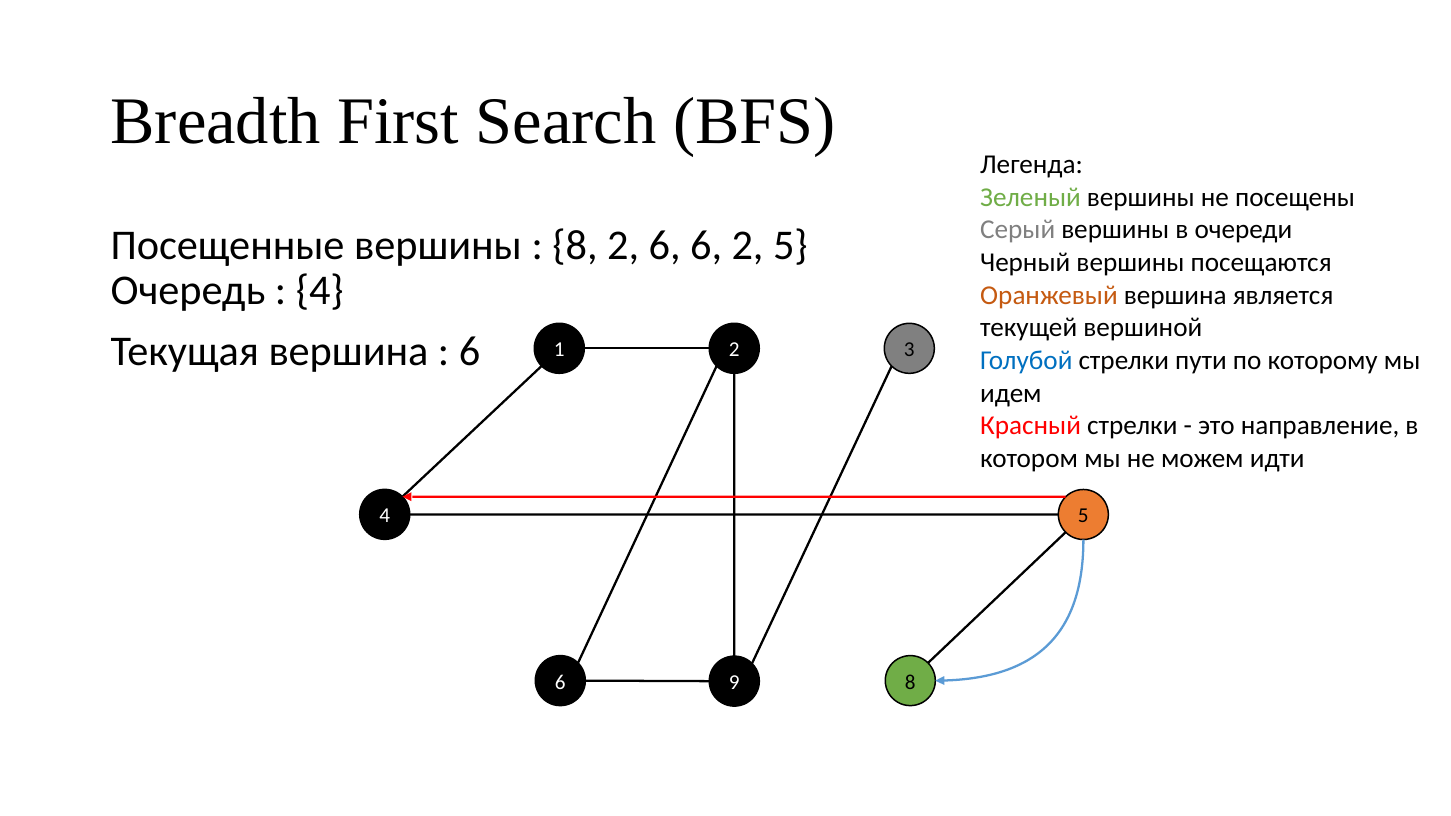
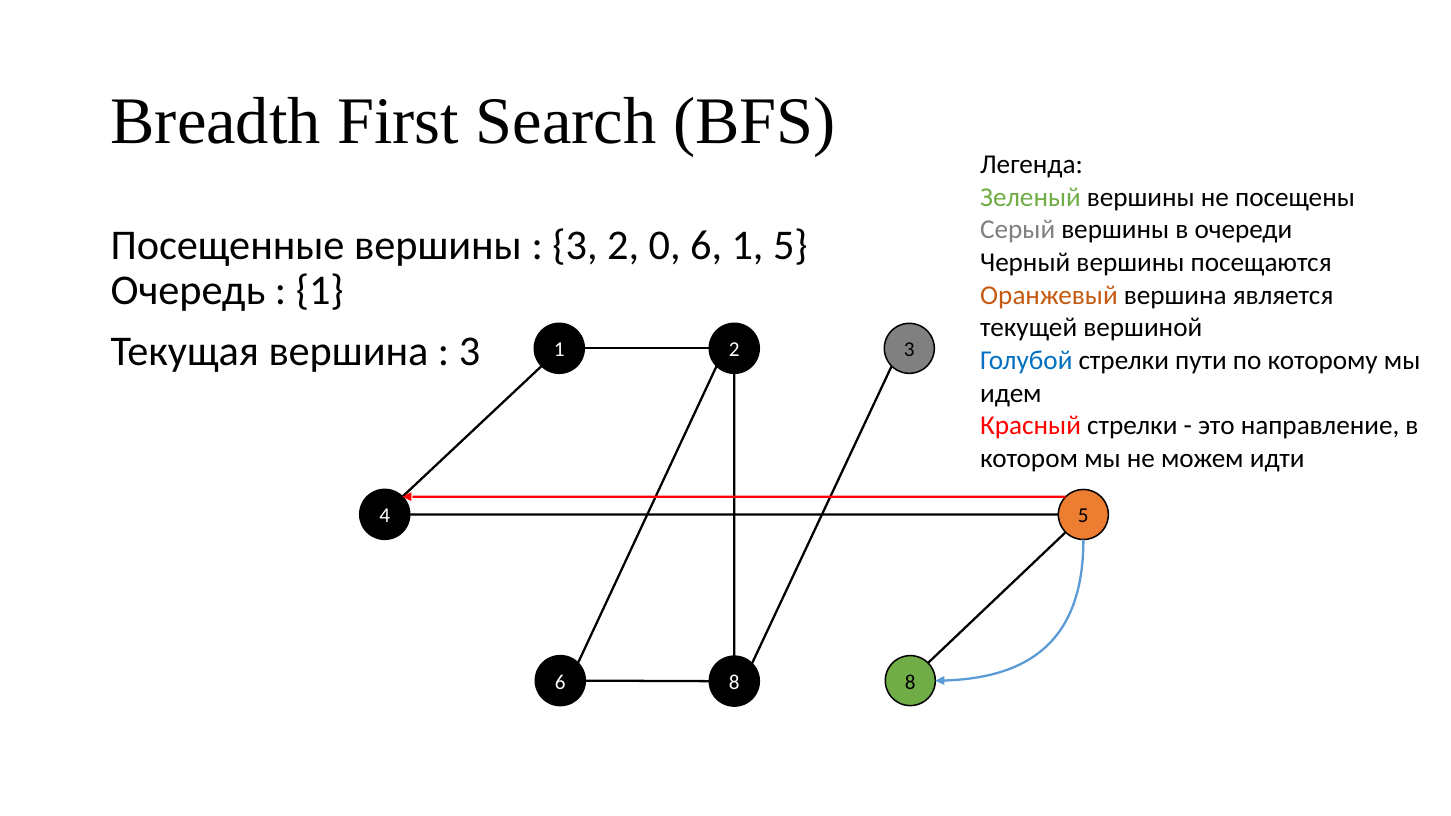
8: 8 -> 3 (575, 245)
2 6: 6 -> 0 (665, 245)
6 2: 2 -> 1 (748, 245)
4: 4 -> 1 (320, 291)
6: 6 -> 3 (470, 352)
6 9: 9 -> 8 (734, 683)
